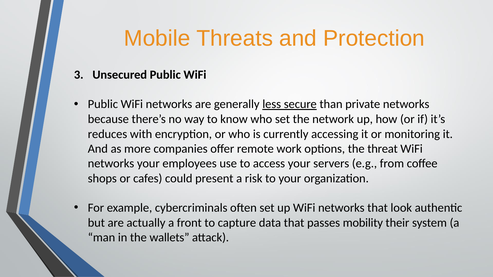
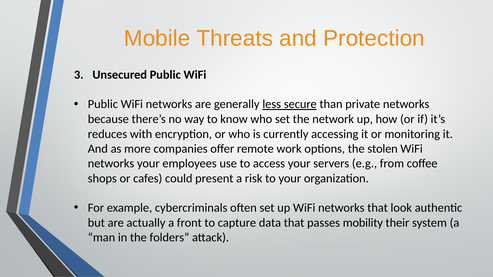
threat: threat -> stolen (383, 149)
wallets: wallets -> folders (169, 238)
